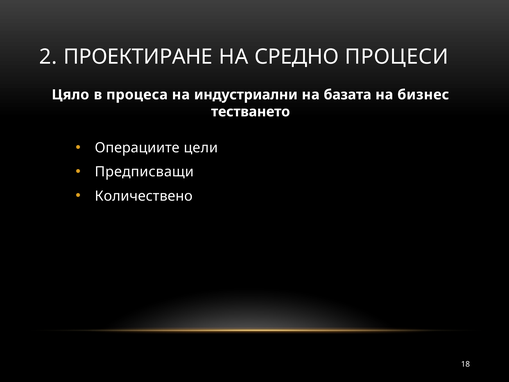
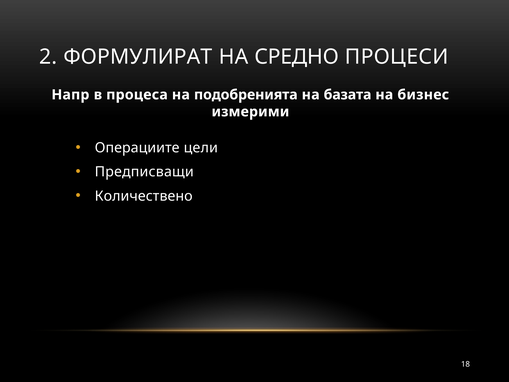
ПРОЕКТИРАНЕ: ПРОЕКТИРАНЕ -> ФОРМУЛИРАТ (138, 57)
Цяло: Цяло -> Напр (70, 95)
индустриални: индустриални -> подобренията (246, 95)
тестването: тестването -> измерими (250, 112)
